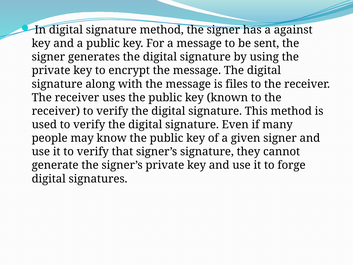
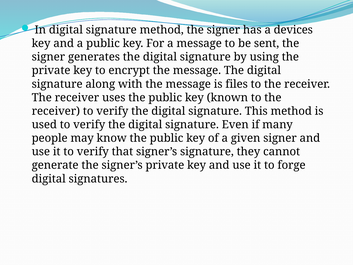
against: against -> devices (293, 30)
